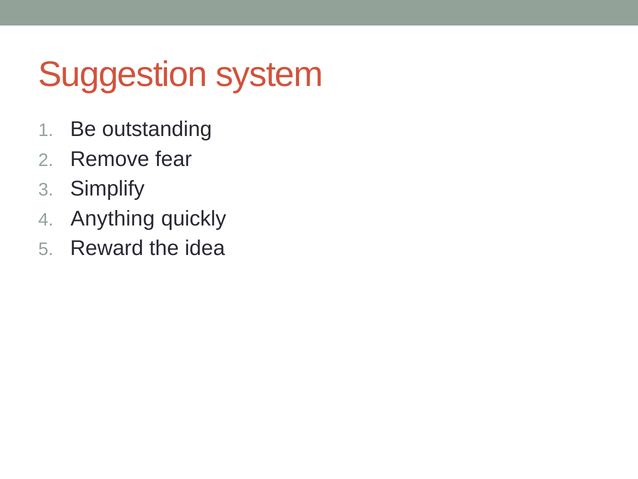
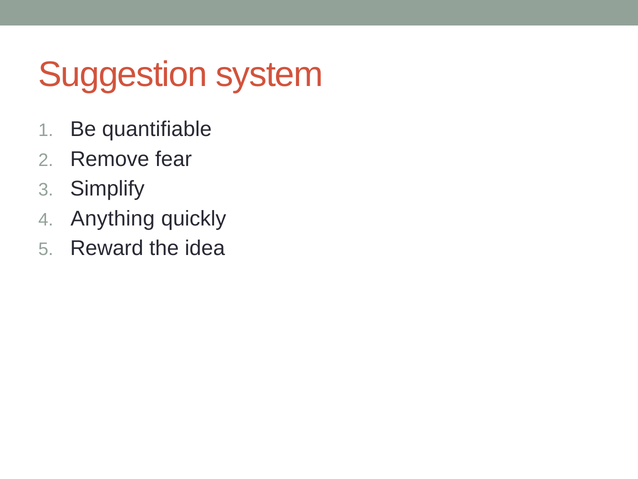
outstanding: outstanding -> quantifiable (157, 129)
